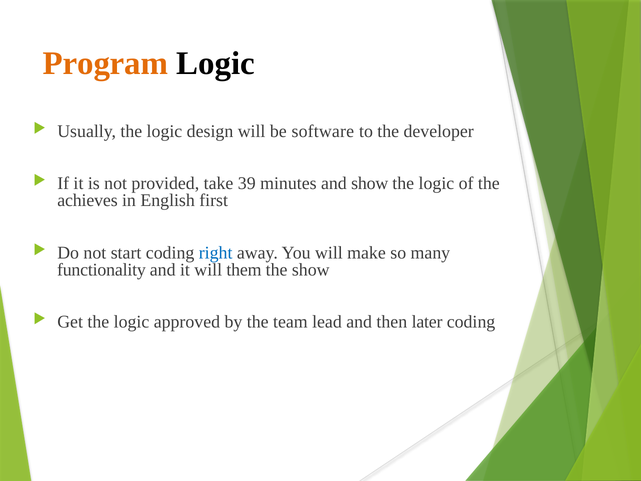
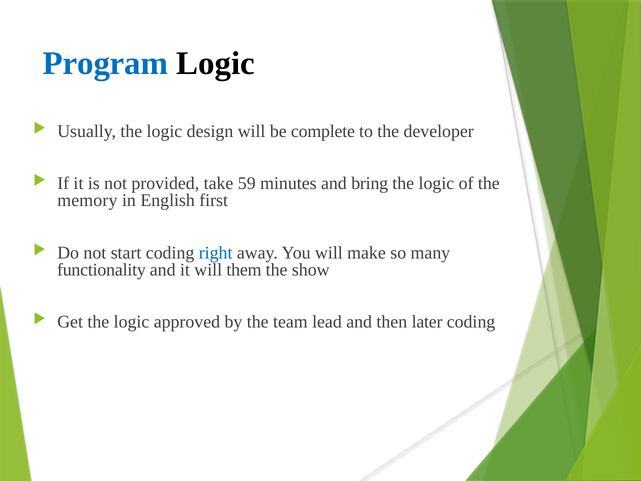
Program colour: orange -> blue (105, 64)
software: software -> complete (323, 131)
39: 39 -> 59 (247, 183)
and show: show -> bring (370, 183)
achieves: achieves -> memory (87, 201)
